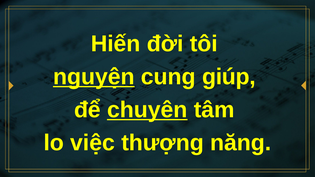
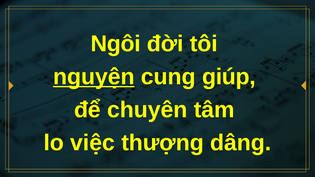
Hiến: Hiến -> Ngôi (116, 44)
chuyên underline: present -> none (147, 110)
năng: năng -> dâng (241, 143)
